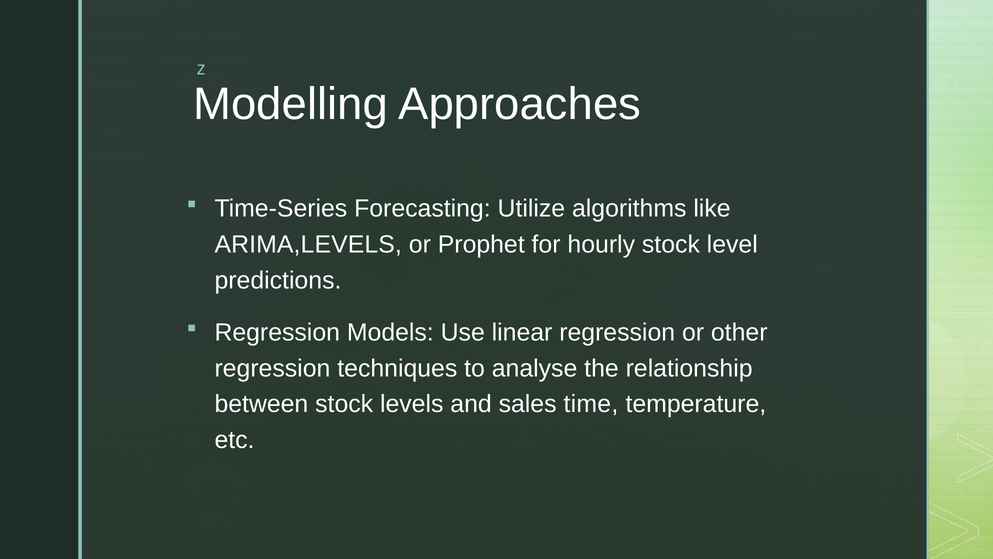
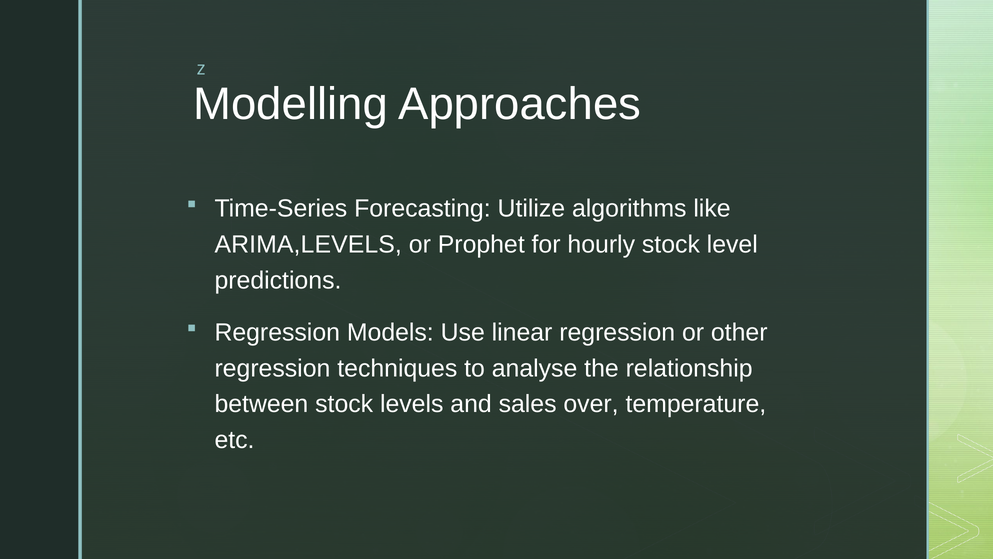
time: time -> over (591, 404)
